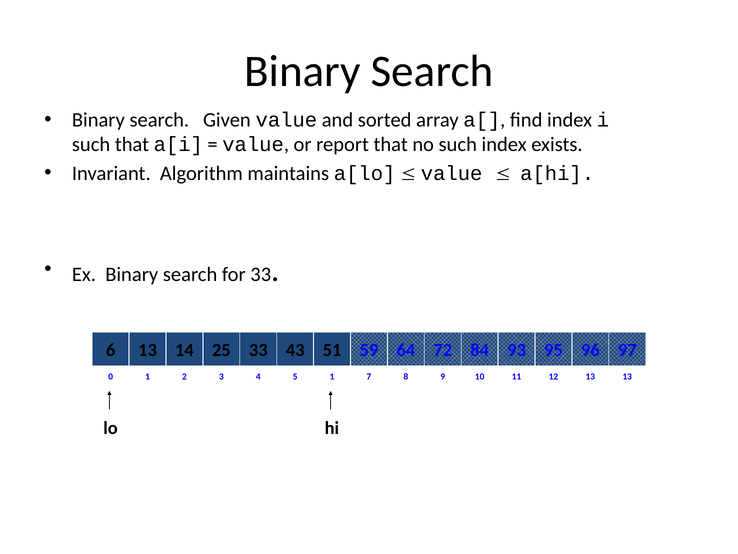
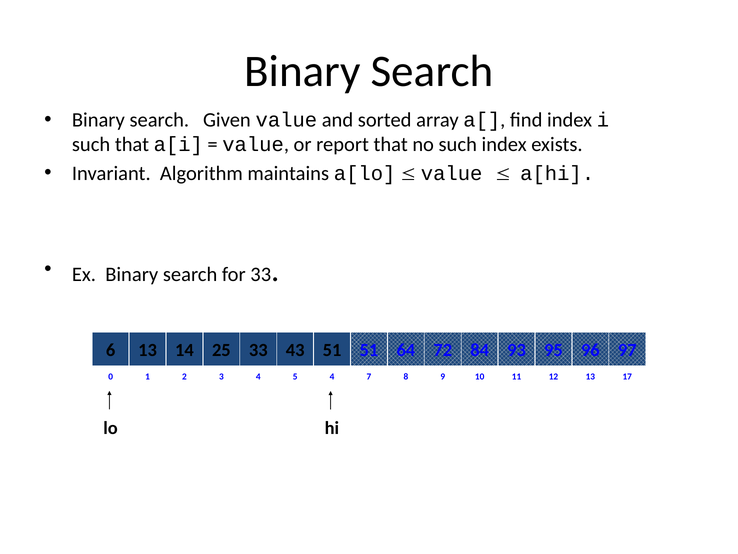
43 59: 59 -> 51 (369, 350)
4 1: 1 -> 4 (332, 376)
12 13: 13 -> 17 (627, 376)
